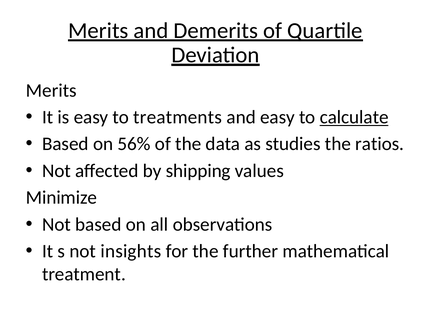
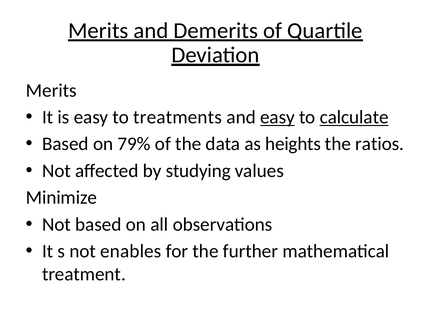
easy underline: none -> present (277, 117)
56%: 56% -> 79% (134, 144)
studies: studies -> heights (293, 144)
shipping: shipping -> studying (198, 171)
insights: insights -> enables (131, 251)
